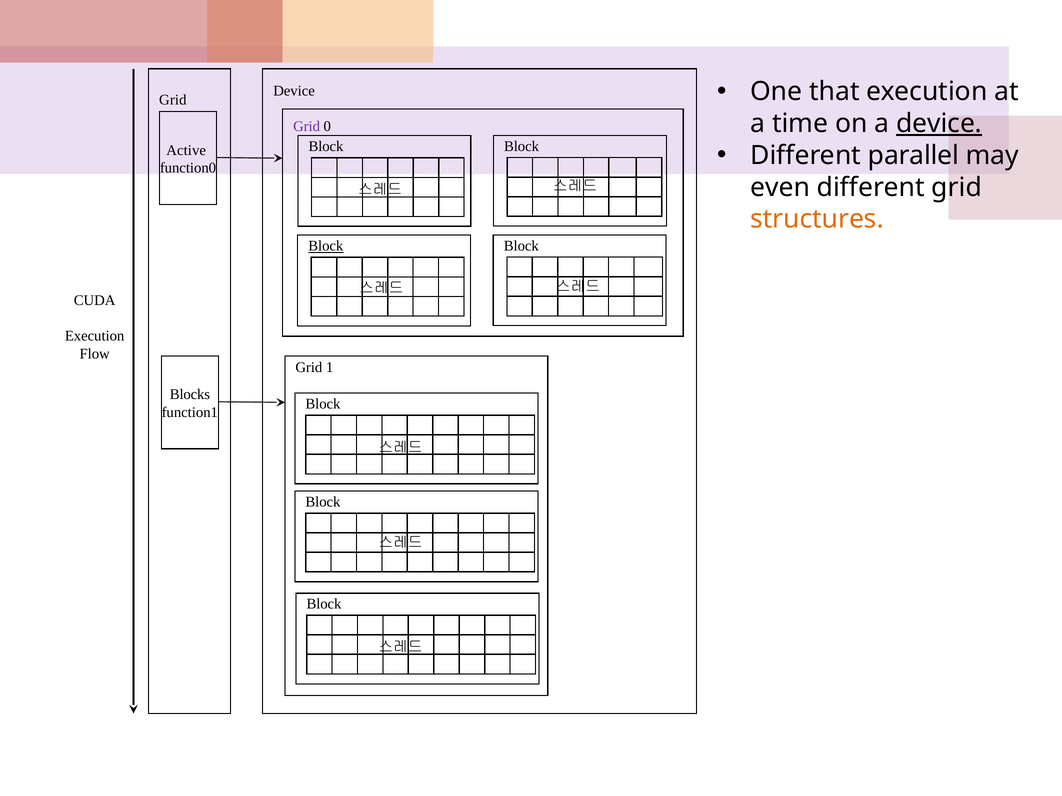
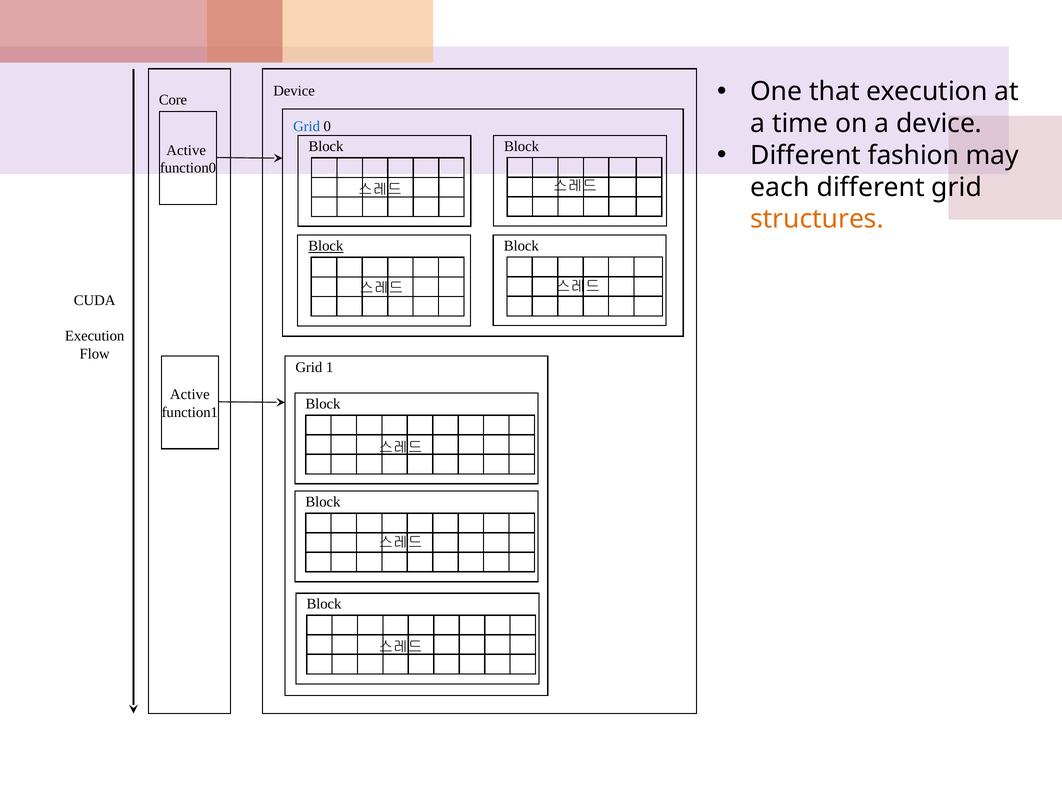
Grid: Grid -> Core (173, 100)
device underline: present -> none (939, 124)
Grid colour: purple -> blue (307, 126)
parallel: parallel -> fashion (913, 156)
even: even -> each (780, 187)
Blocks: Blocks -> Active (190, 395)
